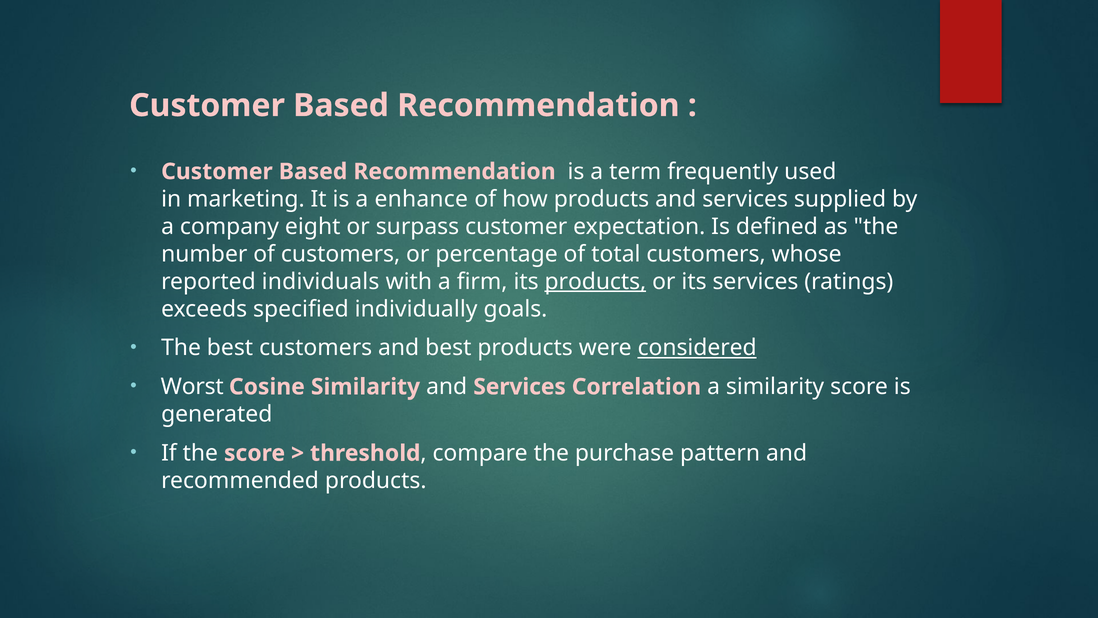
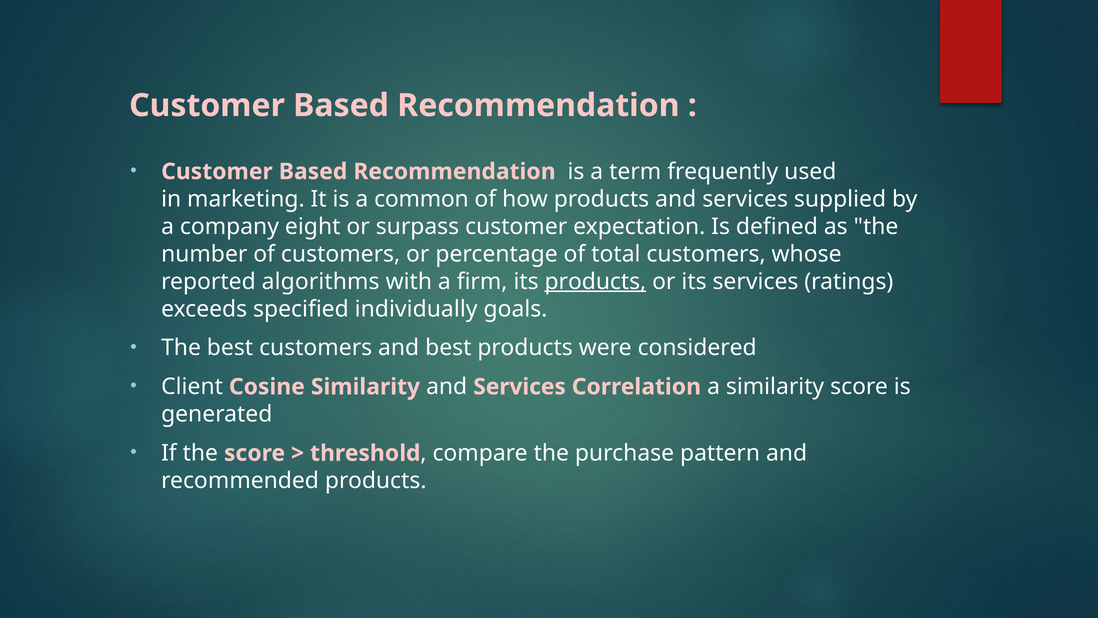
enhance: enhance -> common (421, 199)
individuals: individuals -> algorithms (321, 281)
considered underline: present -> none (697, 348)
Worst: Worst -> Client (192, 387)
